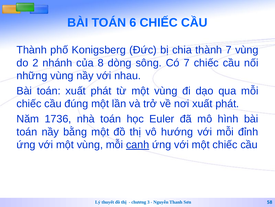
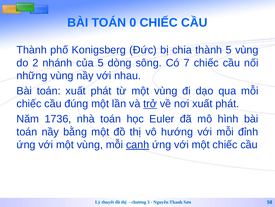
6: 6 -> 0 (133, 23)
thành 7: 7 -> 5 (229, 50)
của 8: 8 -> 5 (101, 63)
trở underline: none -> present (150, 103)
